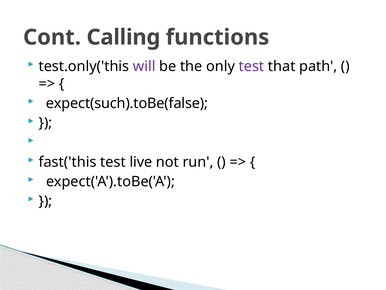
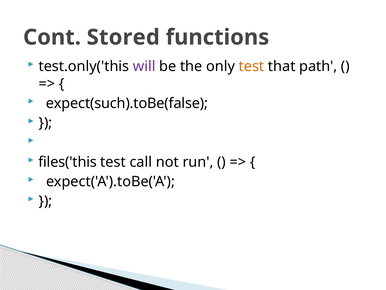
Calling: Calling -> Stored (123, 37)
test colour: purple -> orange (251, 66)
fast('this: fast('this -> files('this (68, 162)
live: live -> call (141, 162)
